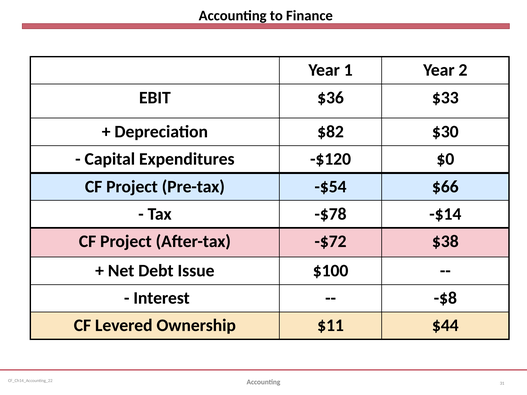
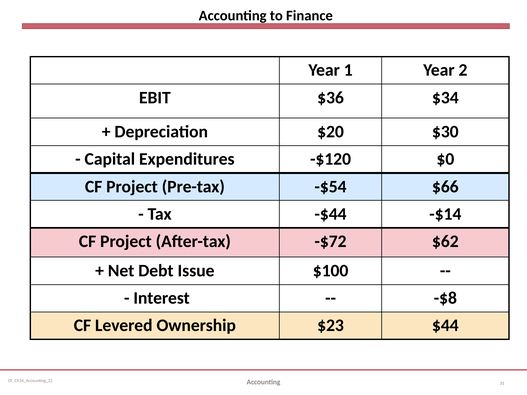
$33: $33 -> $34 (445, 98)
$82: $82 -> $20 (331, 132)
-$78: -$78 -> -$44 (331, 214)
$38: $38 -> $62 (445, 242)
$11: $11 -> $23 (331, 326)
